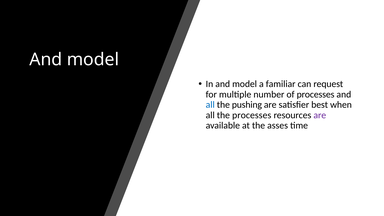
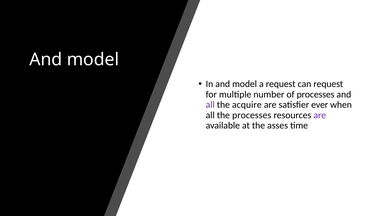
a familiar: familiar -> request (281, 84)
all colour: blue -> purple (210, 105)
pushing: pushing -> acquire (247, 105)
best: best -> ever (320, 105)
